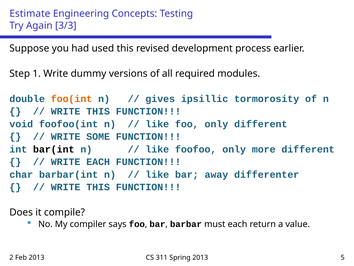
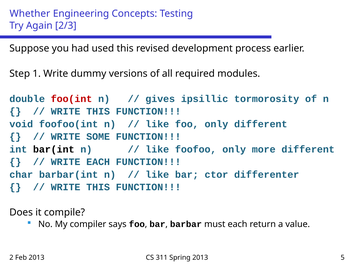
Estimate: Estimate -> Whether (30, 14)
3/3: 3/3 -> 2/3 (66, 25)
foo(int colour: orange -> red (72, 99)
away: away -> ctor (216, 174)
